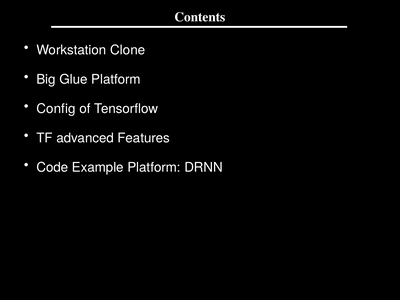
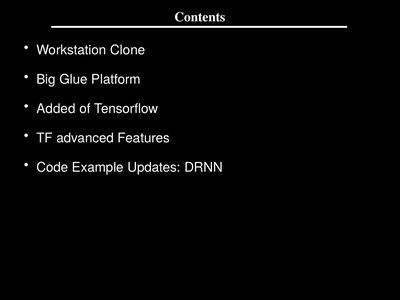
Config: Config -> Added (56, 109)
Example Platform: Platform -> Updates (154, 167)
